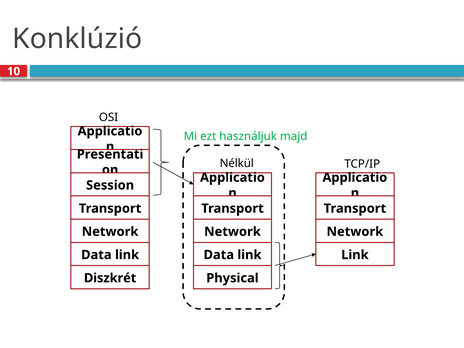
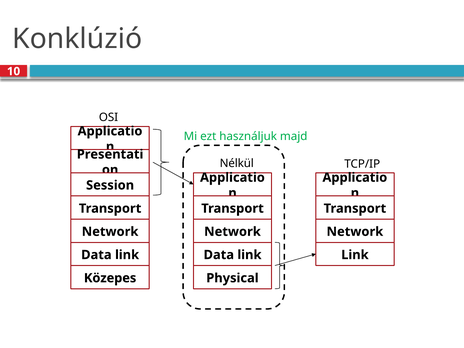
Diszkrét: Diszkrét -> Közepes (110, 278)
